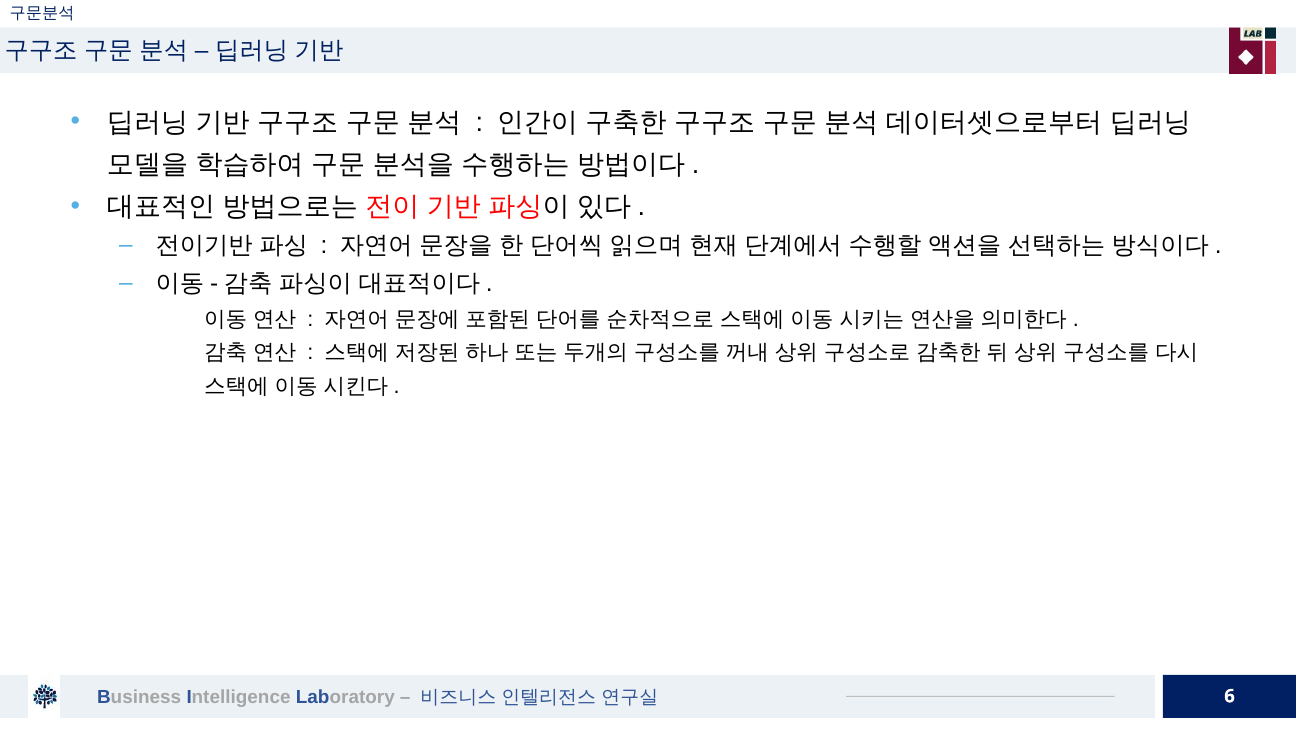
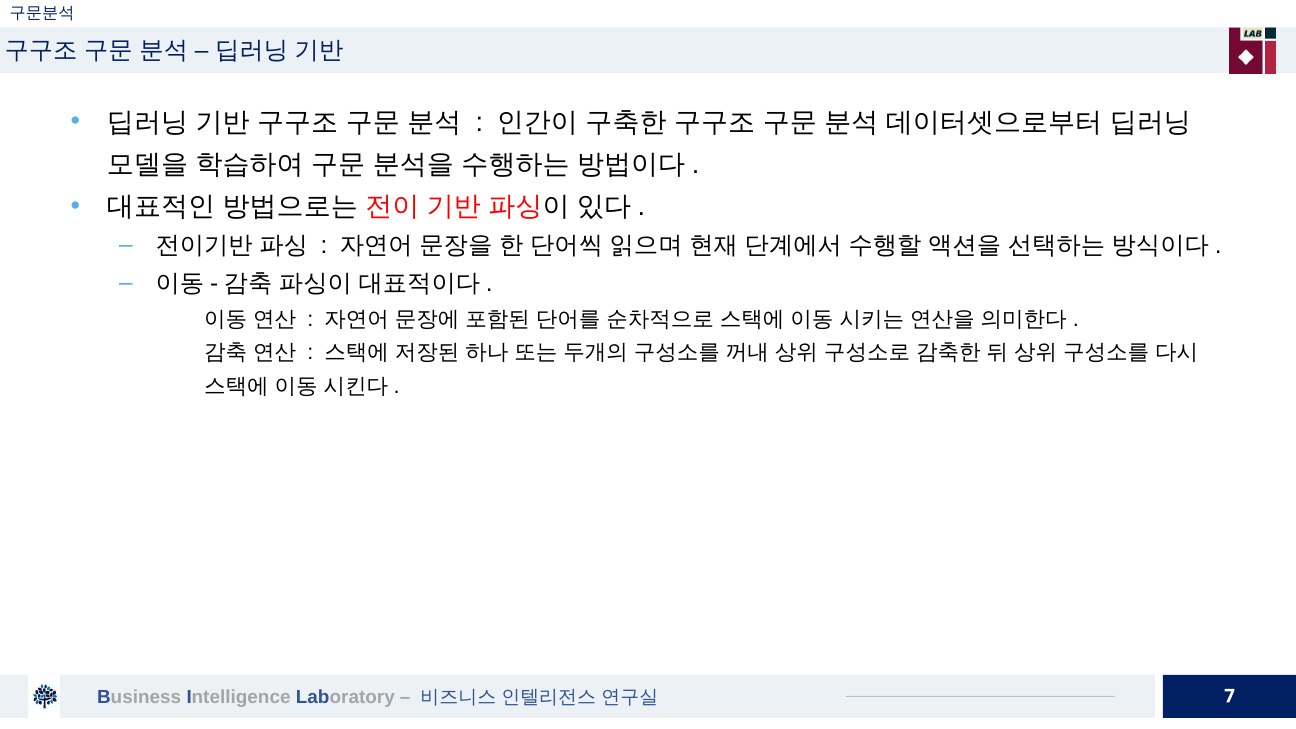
6: 6 -> 7 (1230, 696)
